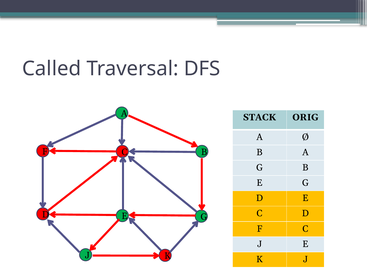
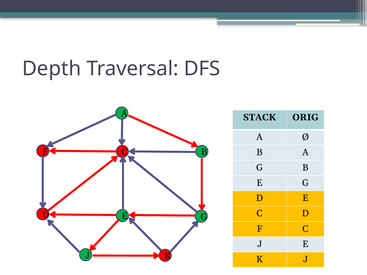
Called: Called -> Depth (52, 69)
